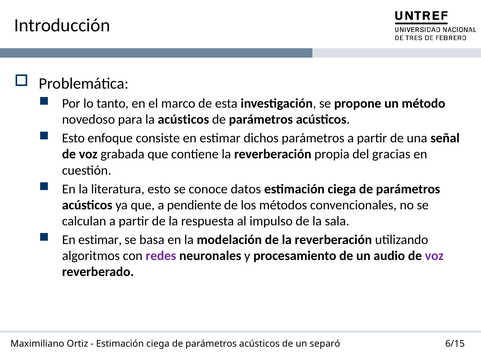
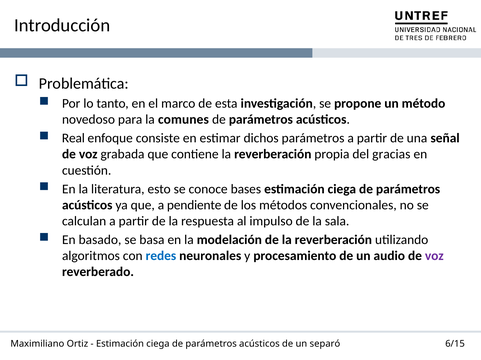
la acústicos: acústicos -> comunes (183, 120)
Esto: Esto -> Real (73, 139)
datos: datos -> bases (246, 189)
estimar: estimar -> basado (100, 240)
redes colour: purple -> blue (161, 256)
